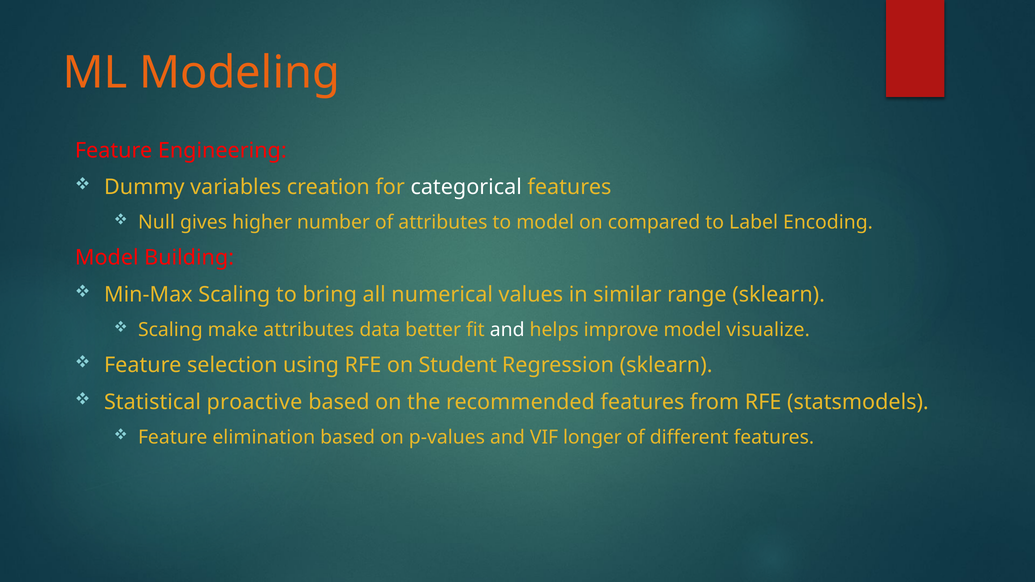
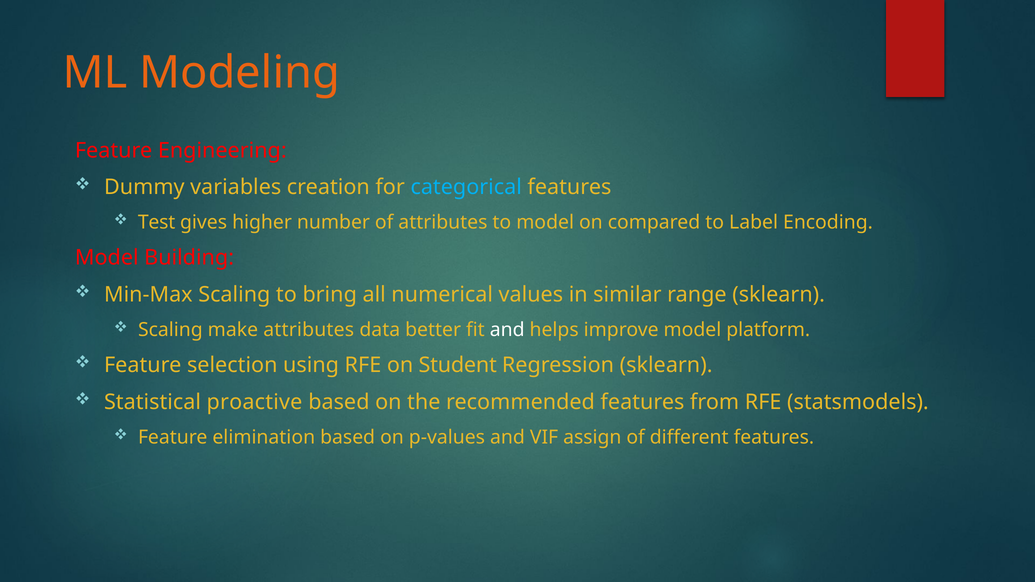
categorical colour: white -> light blue (466, 187)
Null: Null -> Test (157, 222)
visualize: visualize -> platform (768, 330)
longer: longer -> assign (592, 437)
